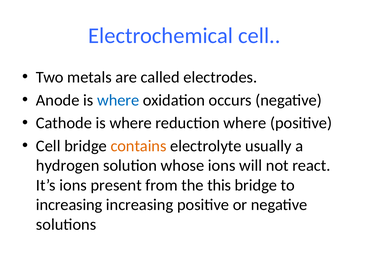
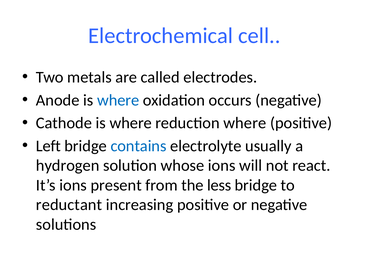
Cell: Cell -> Left (48, 146)
contains colour: orange -> blue (138, 146)
this: this -> less (219, 186)
increasing: increasing -> reductant (69, 205)
